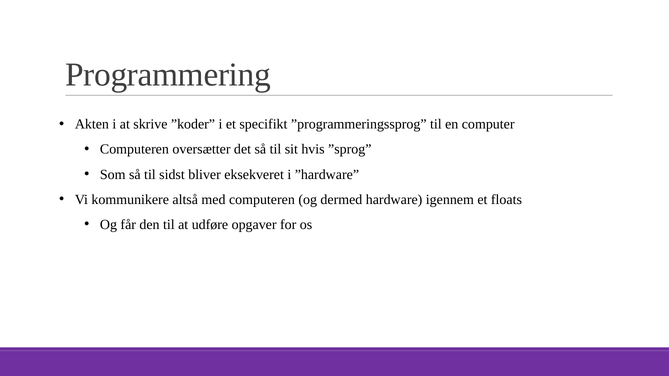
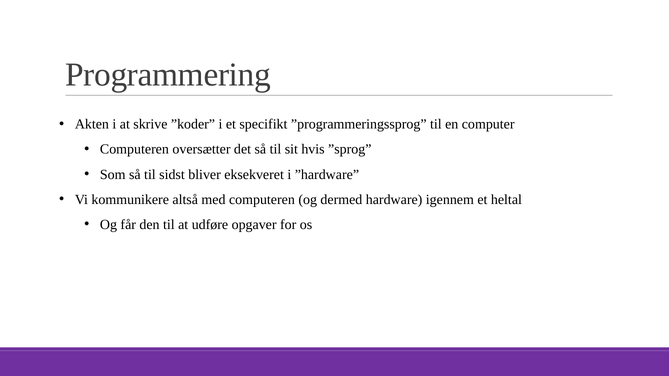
floats: floats -> heltal (506, 200)
